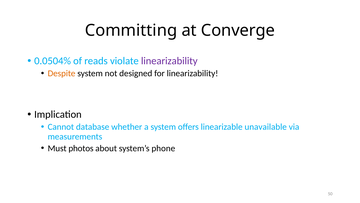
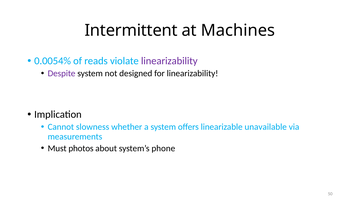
Committing: Committing -> Intermittent (131, 30)
Converge: Converge -> Machines (238, 30)
0.0504%: 0.0504% -> 0.0054% (53, 61)
Despite colour: orange -> purple (62, 73)
database: database -> slowness (93, 127)
